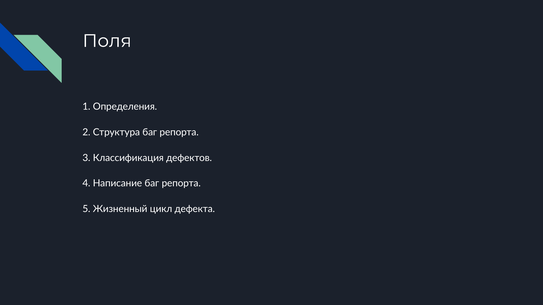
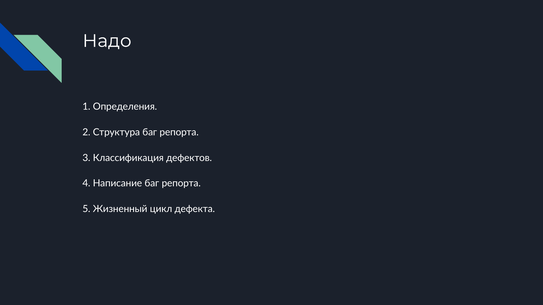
Поля: Поля -> Надо (107, 41)
